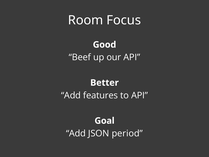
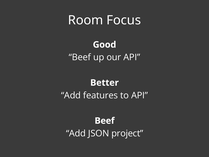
Goal: Goal -> Beef (105, 121)
period: period -> project (127, 133)
